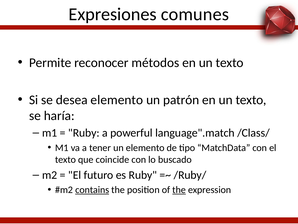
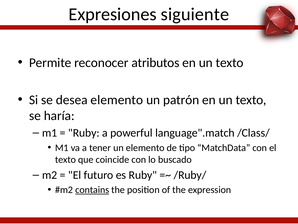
comunes: comunes -> siguiente (195, 14)
métodos: métodos -> atributos (156, 63)
the underline: present -> none (179, 189)
